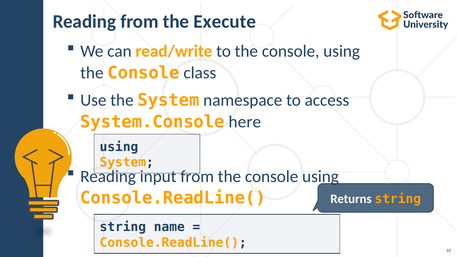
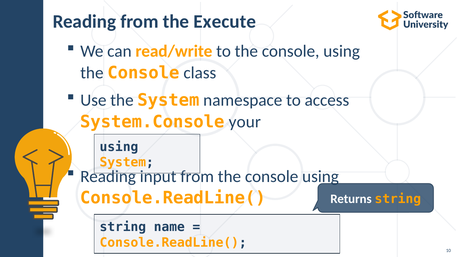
here: here -> your (245, 122)
